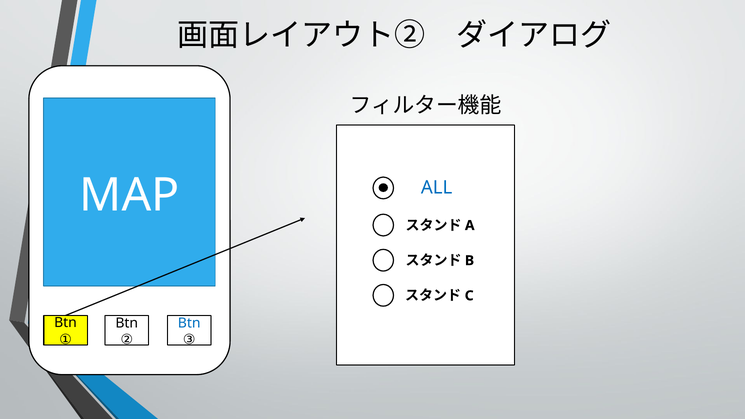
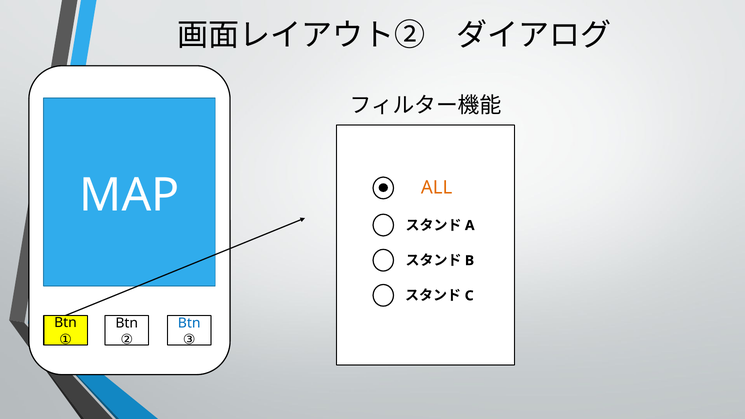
ALL colour: blue -> orange (437, 188)
